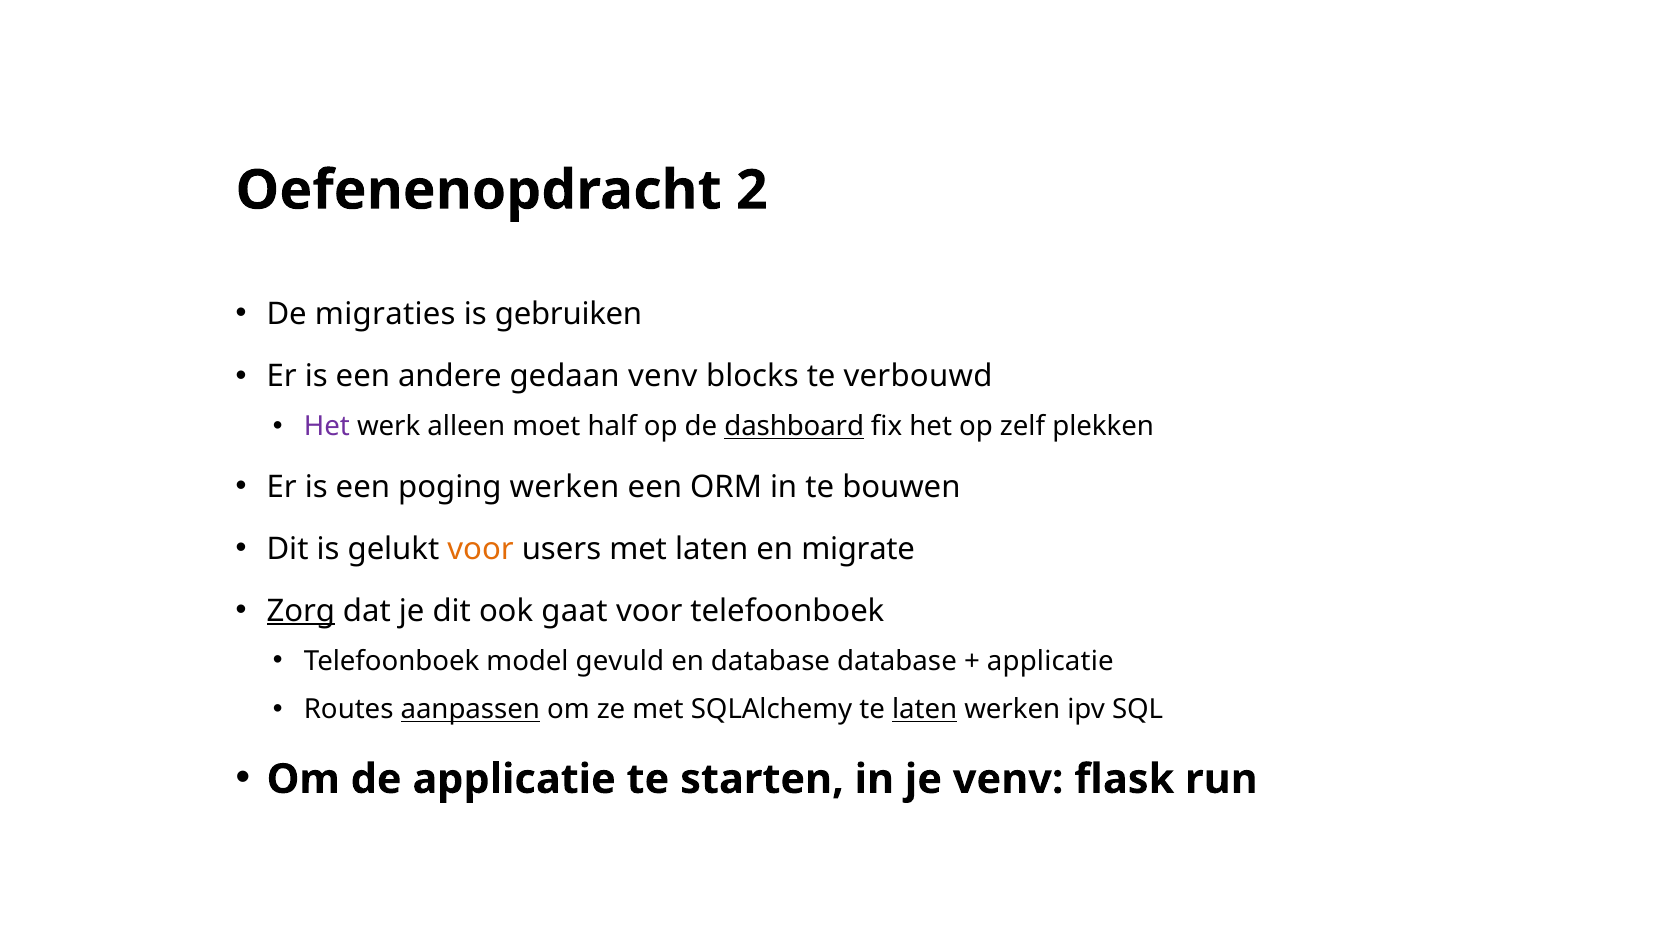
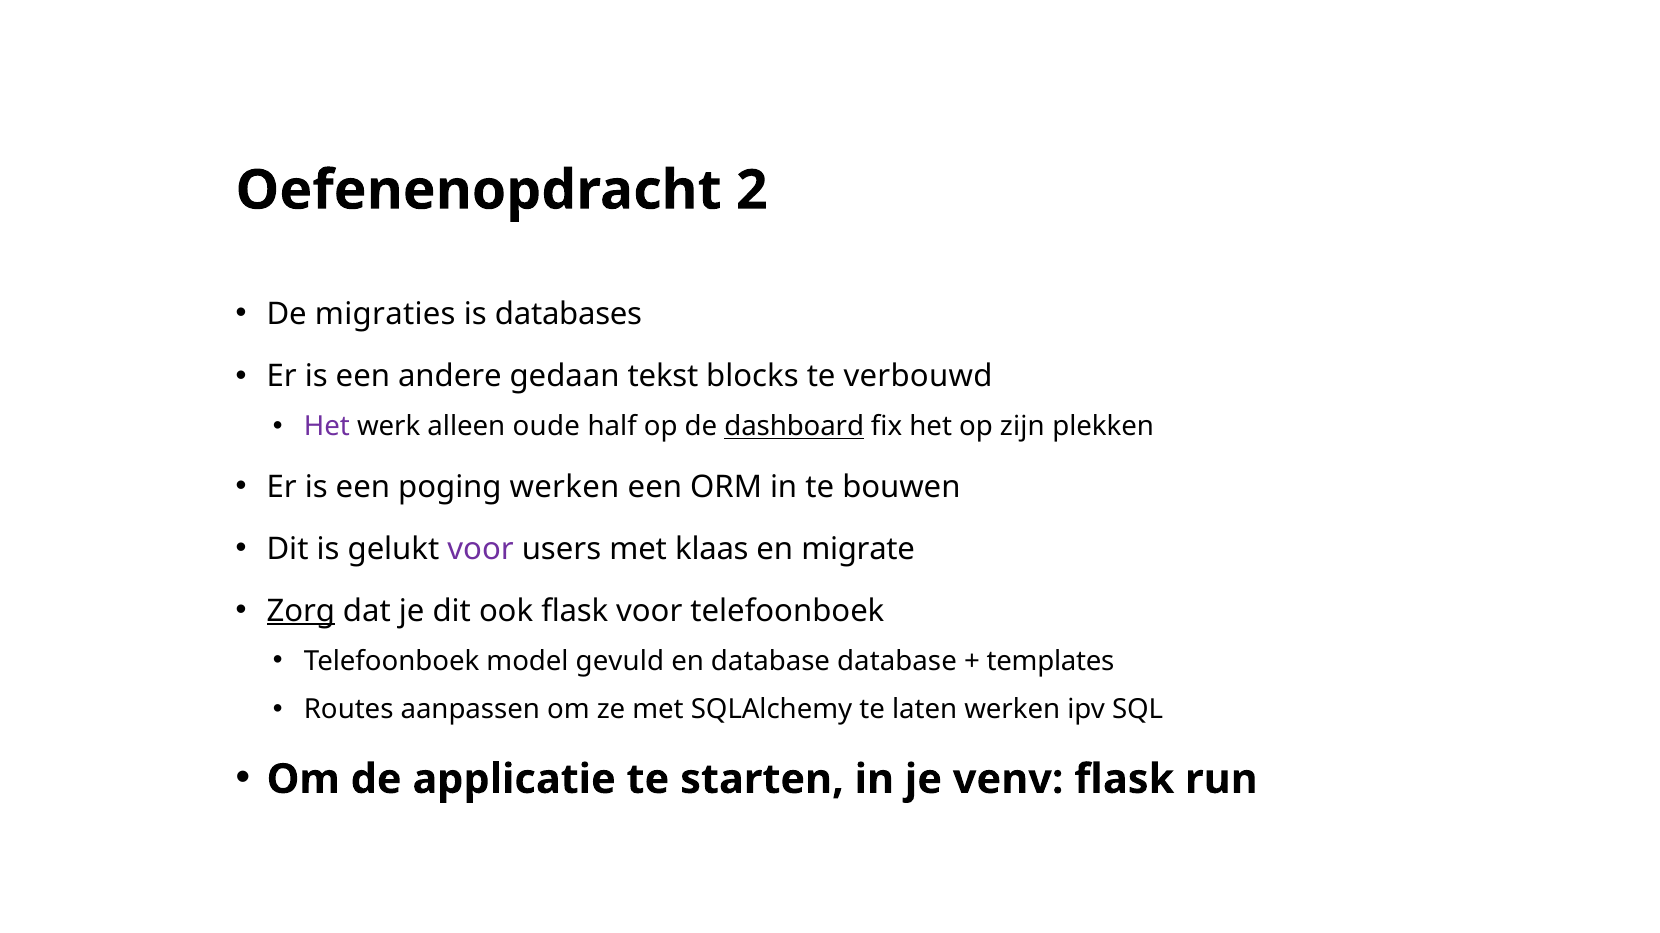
gebruiken: gebruiken -> databases (569, 315)
gedaan venv: venv -> tekst (663, 377)
moet: moet -> oude (546, 427)
zelf: zelf -> zijn (1022, 427)
voor colour: orange -> purple (481, 549)
met laten: laten -> klaas (712, 549)
ook gaat: gaat -> flask (575, 611)
applicatie: applicatie -> templates (1051, 662)
aanpassen underline: present -> none (470, 710)
laten underline: present -> none (925, 710)
